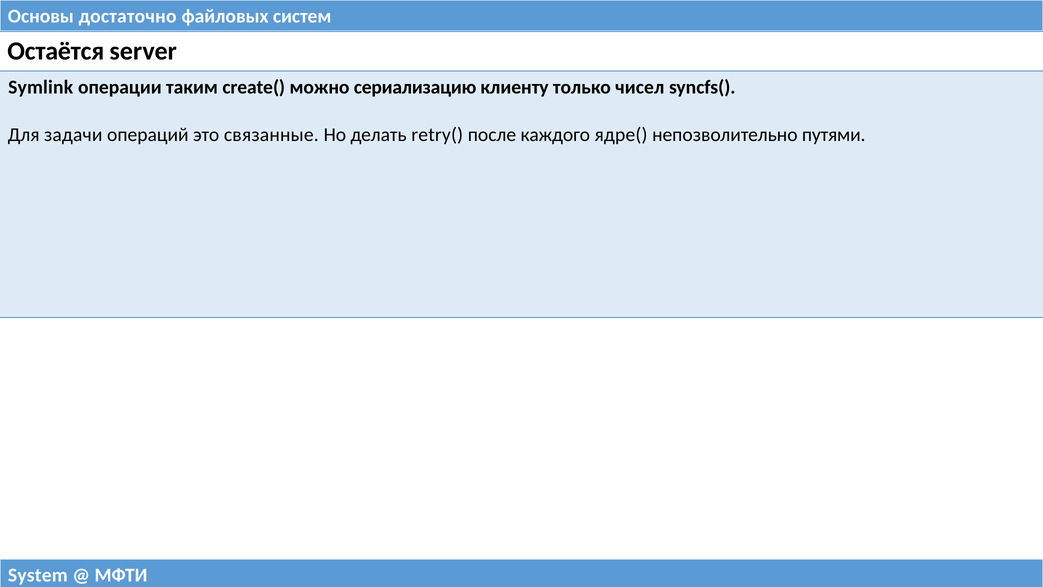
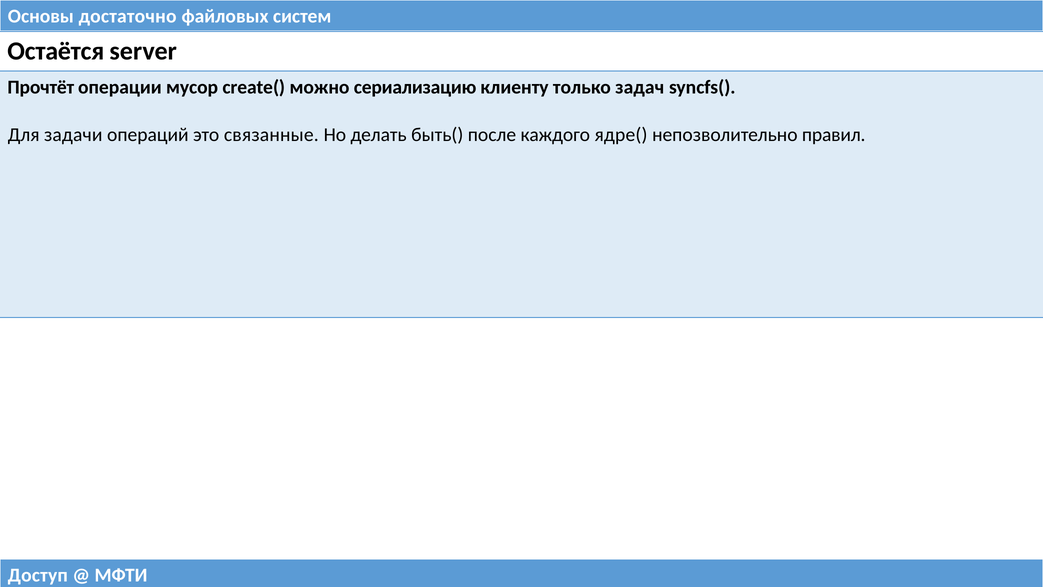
Symlink: Symlink -> Прочтёт (41, 87)
таким: таким -> мусор (192, 87)
чисел: чисел -> задач (640, 87)
retry(: retry( -> быть( (437, 135)
путями: путями -> правил (834, 135)
System: System -> Доступ (38, 575)
